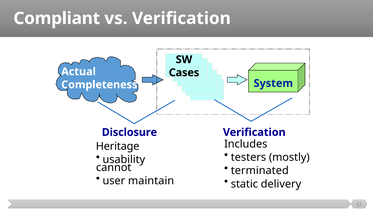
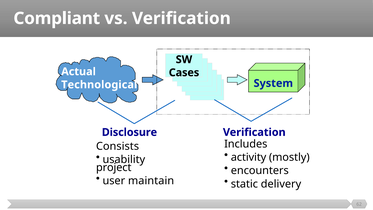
Completeness: Completeness -> Technological (99, 85)
Heritage: Heritage -> Consists (118, 146)
testers: testers -> activity (249, 157)
terminated: terminated -> encounters (260, 170)
cannot: cannot -> project (114, 167)
